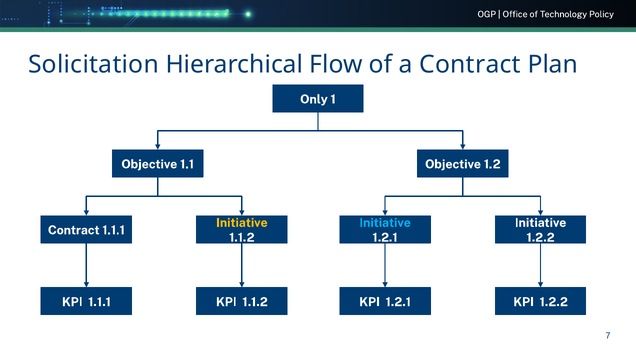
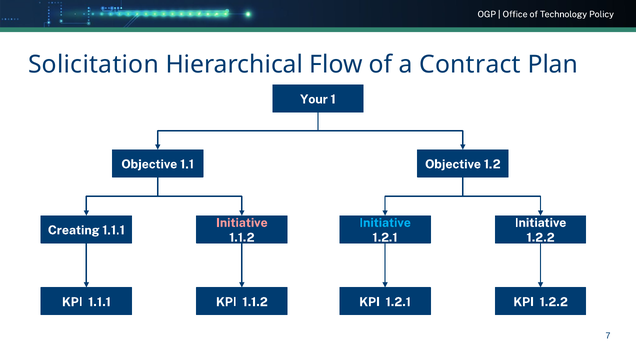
Only: Only -> Your (314, 99)
Initiative colour: yellow -> pink (242, 223)
Contract: Contract -> Creating (74, 230)
